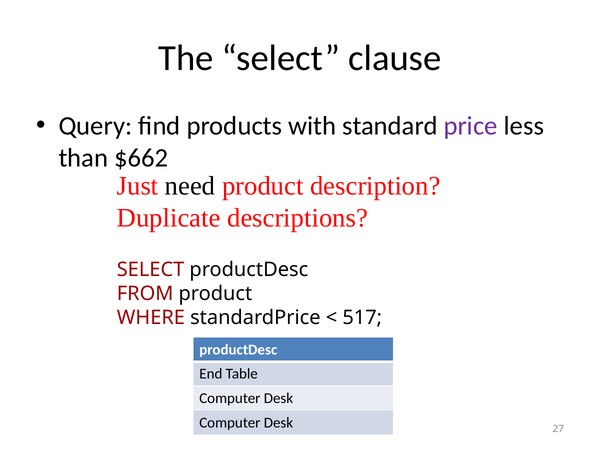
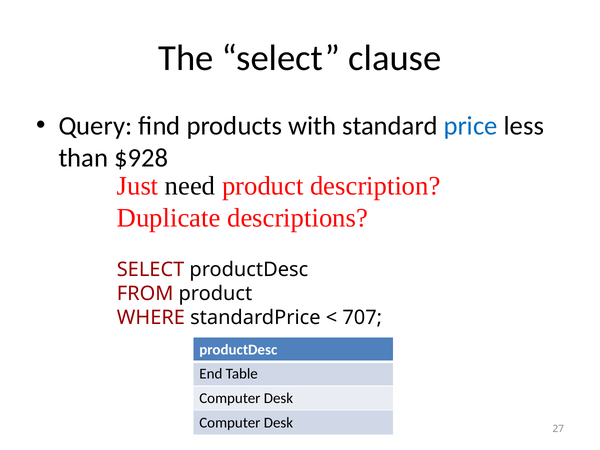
price colour: purple -> blue (471, 126)
$662: $662 -> $928 (141, 158)
517: 517 -> 707 (362, 318)
